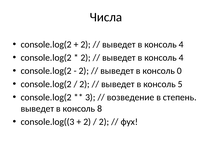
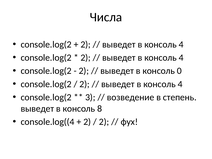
5: 5 -> 4 (180, 84)
console.log((3: console.log((3 -> console.log((4 (48, 122)
